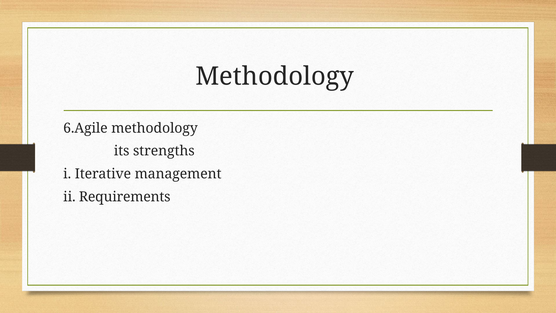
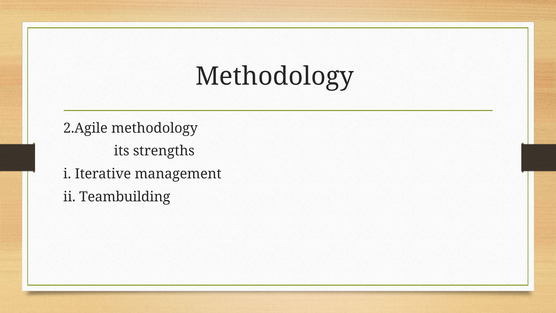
6.Agile: 6.Agile -> 2.Agile (85, 128)
Requirements: Requirements -> Teambuilding (125, 197)
